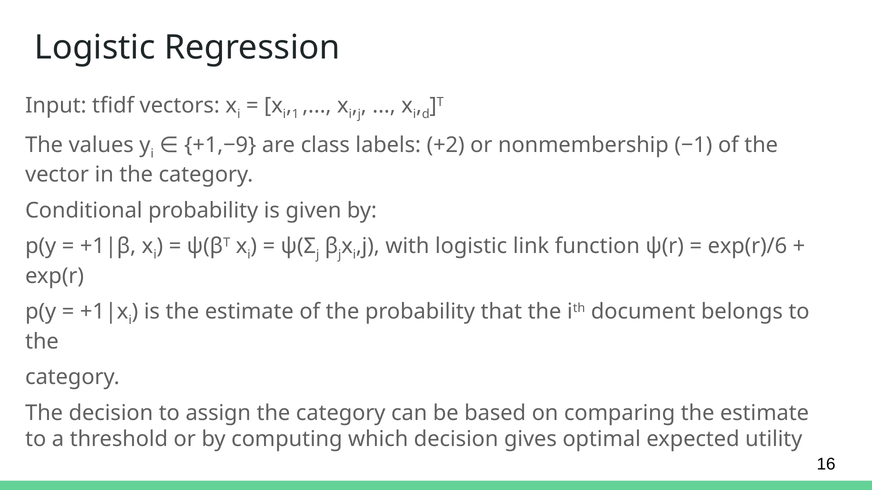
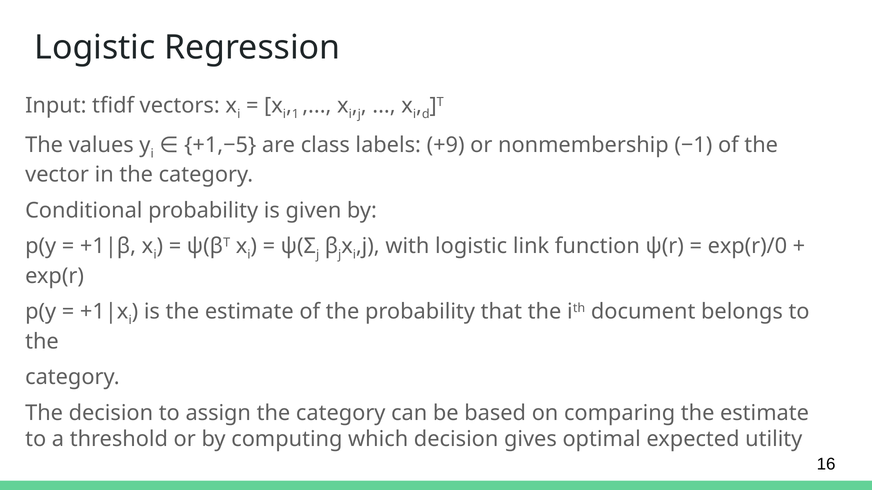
+1,−9: +1,−9 -> +1,−5 (220, 145)
+2: +2 -> +9 (446, 145)
exp(r)/6: exp(r)/6 -> exp(r)/0 (747, 247)
